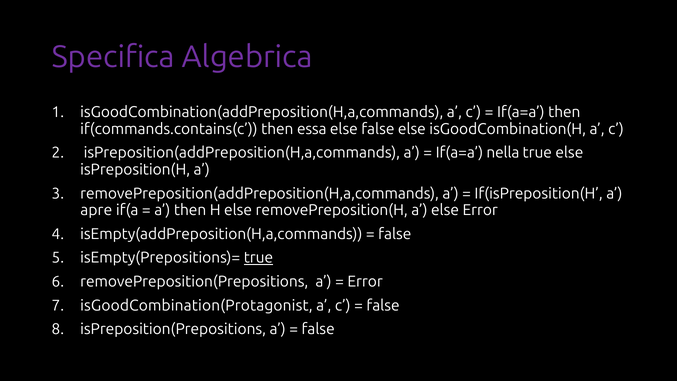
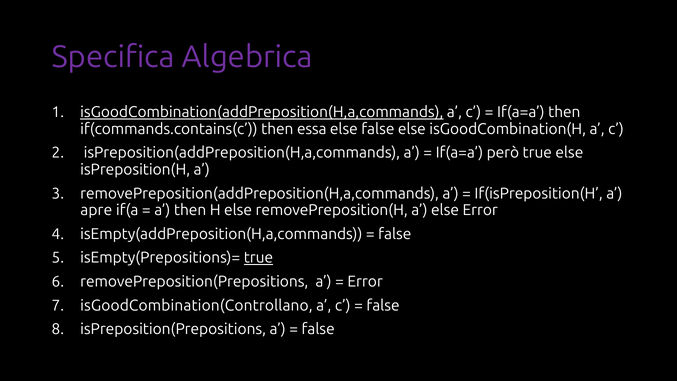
isGoodCombination(addPreposition(H,a,commands underline: none -> present (262, 112)
nella: nella -> però (503, 153)
isGoodCombination(Protagonist: isGoodCombination(Protagonist -> isGoodCombination(Controllano (196, 305)
